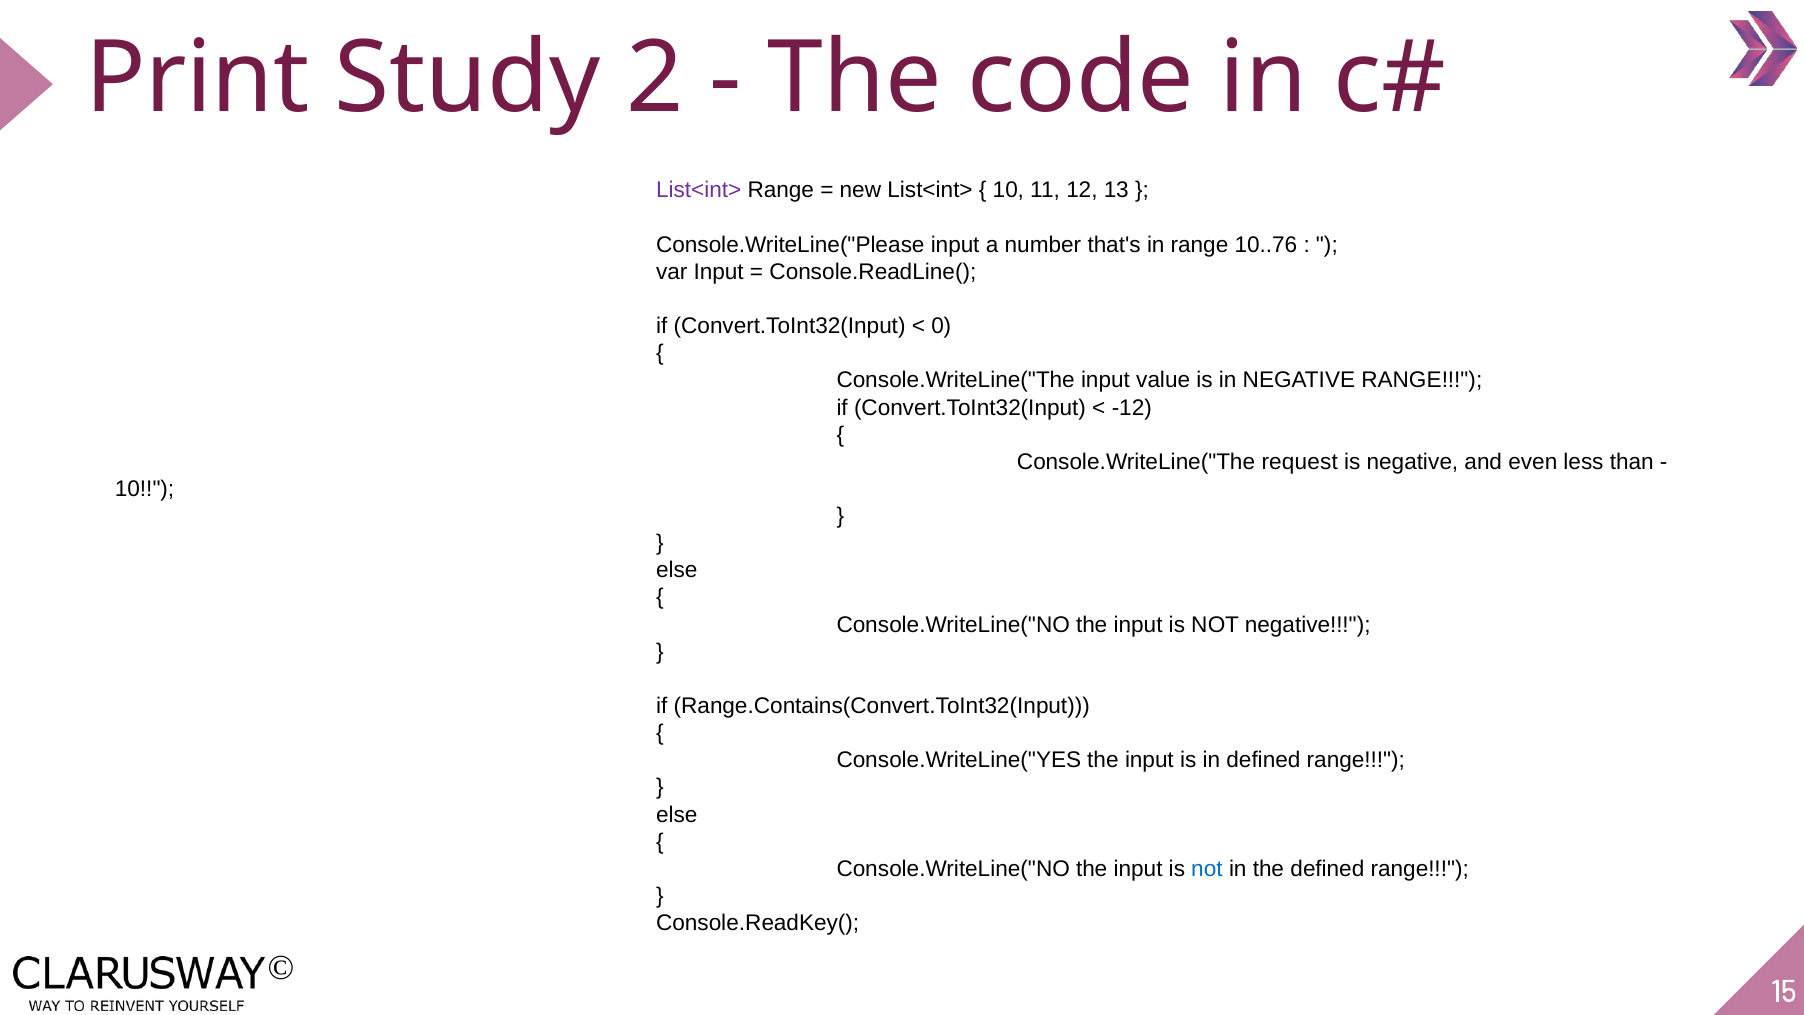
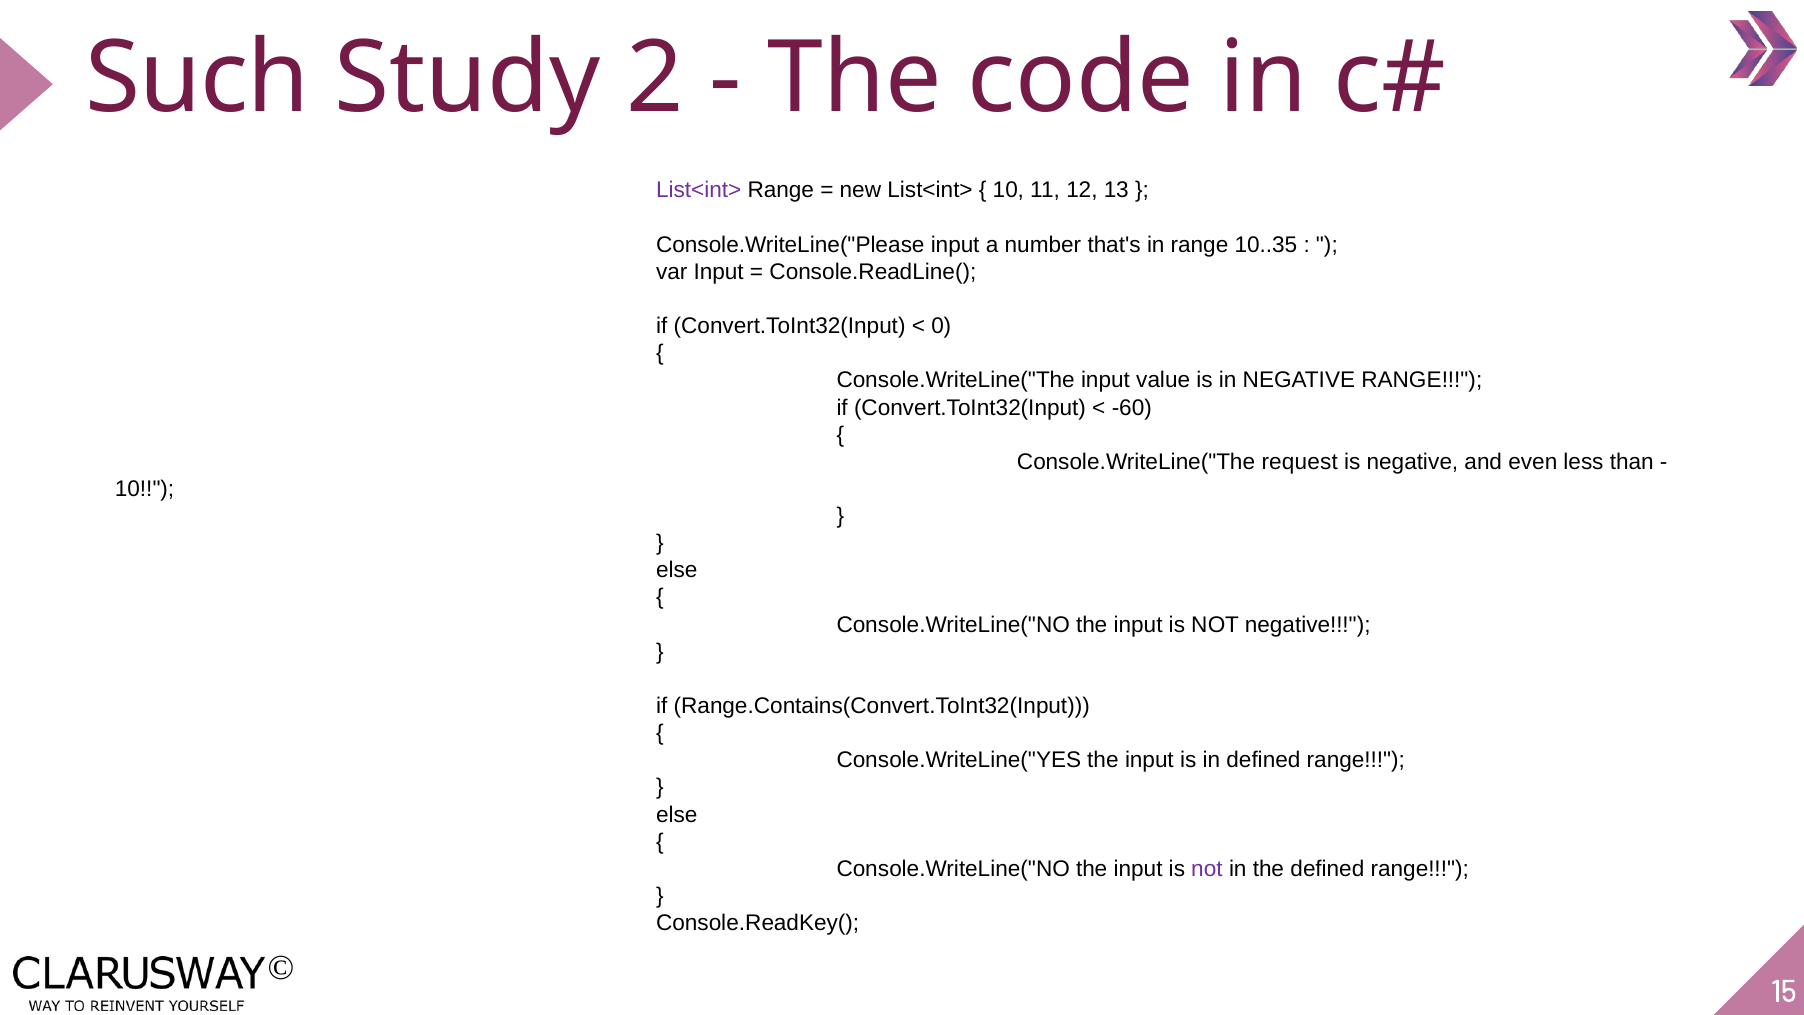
Print: Print -> Such (197, 78)
10..76: 10..76 -> 10..35 (1266, 245)
-12: -12 -> -60 (1132, 407)
not colour: blue -> purple (1207, 869)
